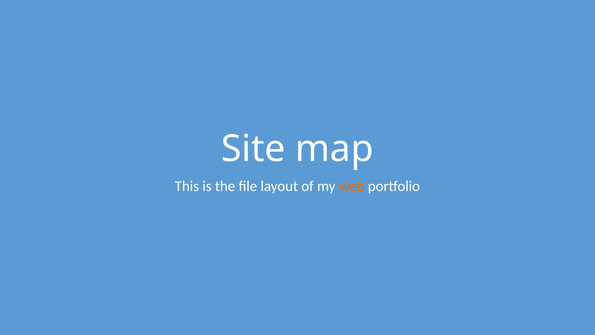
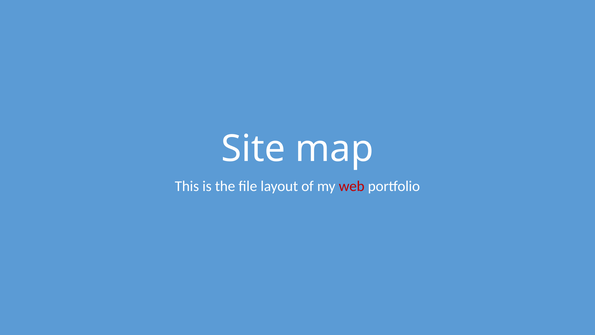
web colour: orange -> red (352, 186)
